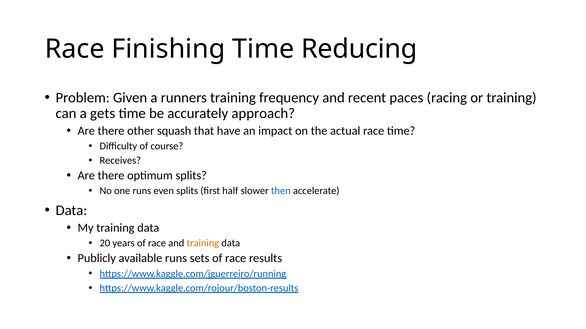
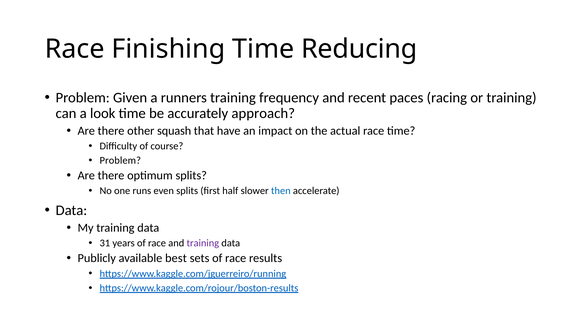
gets: gets -> look (103, 114)
Receives: Receives -> Problem (120, 161)
20: 20 -> 31 (105, 244)
training colour: orange -> purple (203, 244)
available runs: runs -> best (176, 259)
